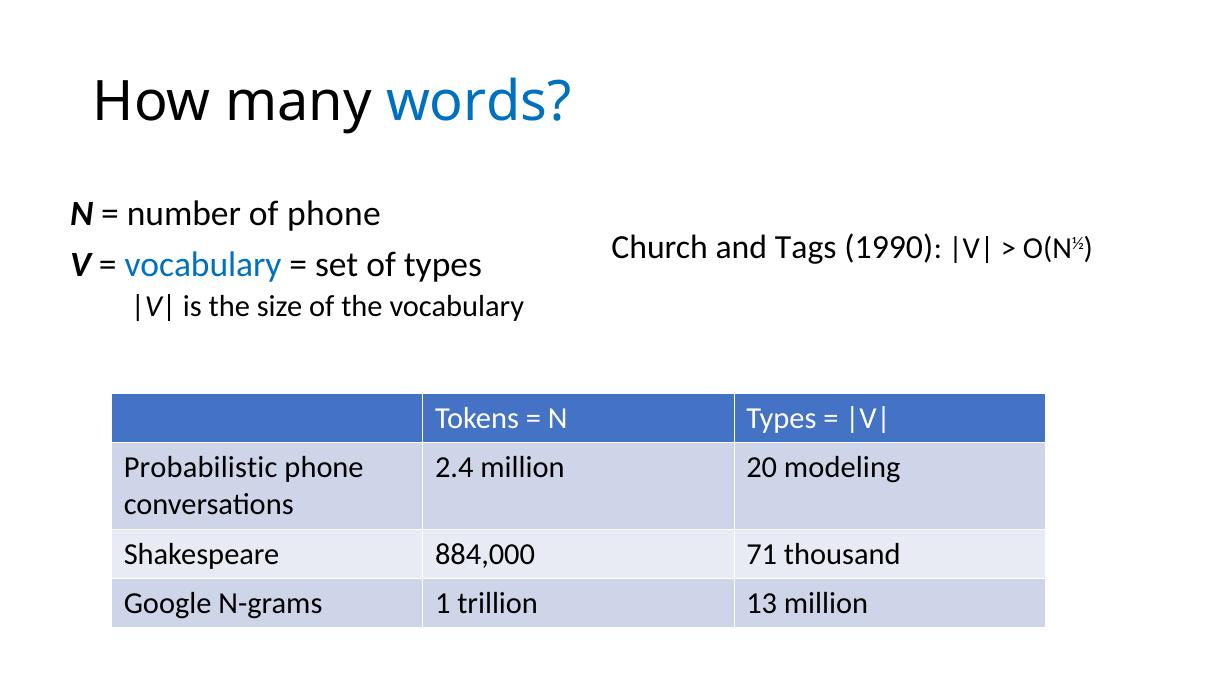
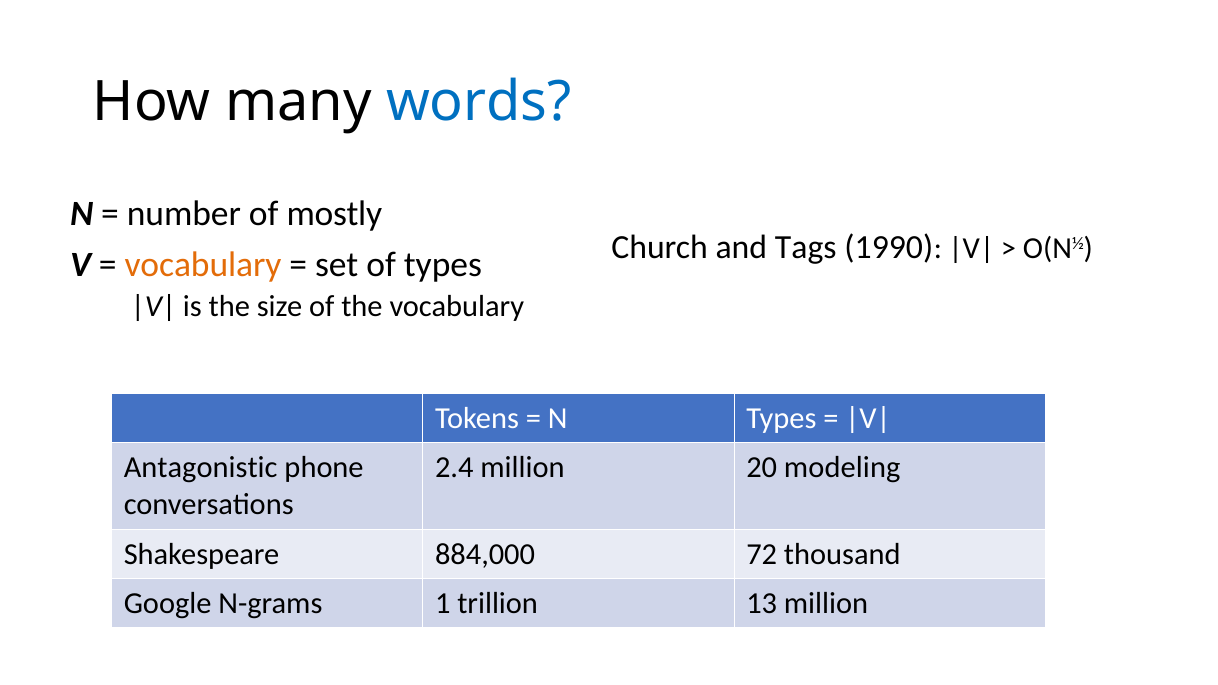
of phone: phone -> mostly (334, 214)
vocabulary colour: blue -> orange (203, 265)
Probabilistic: Probabilistic -> Antagonistic (201, 468)
71: 71 -> 72 (762, 554)
